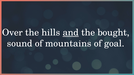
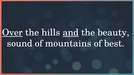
Over underline: none -> present (12, 33)
bought: bought -> beauty (113, 33)
goal: goal -> best (114, 44)
